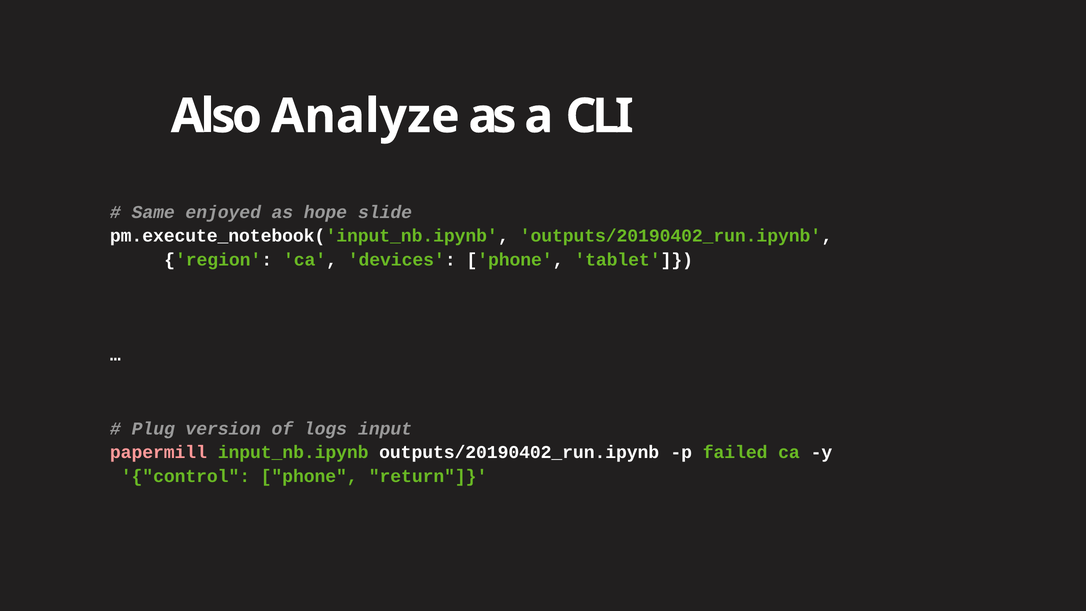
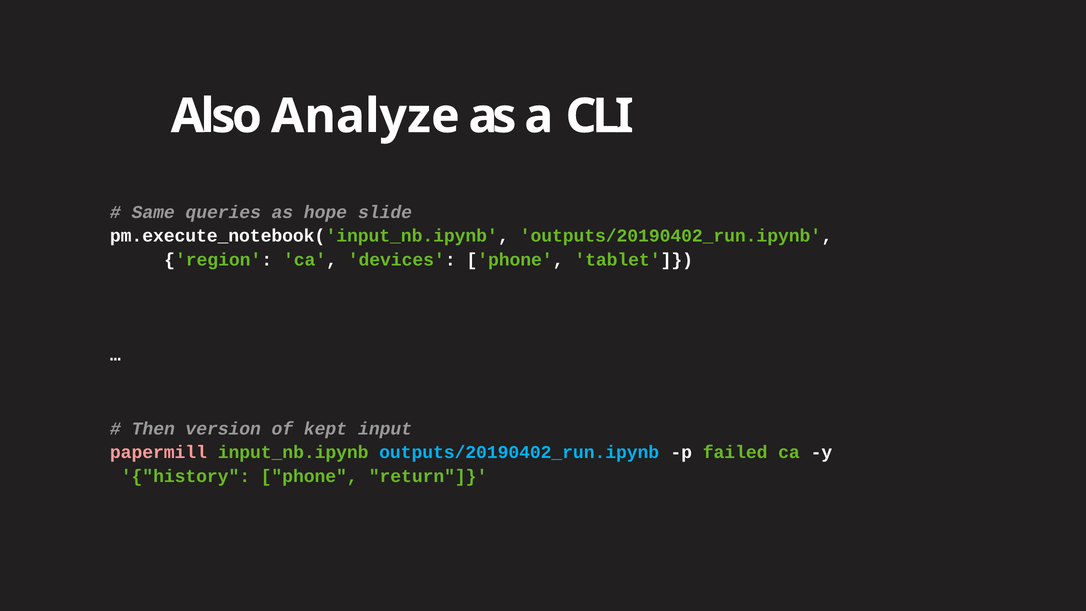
enjoyed: enjoyed -> queries (223, 212)
Plug: Plug -> Then (153, 429)
logs: logs -> kept (325, 429)
outputs/20190402_run.ipynb colour: white -> light blue (519, 452)
control: control -> history (185, 476)
